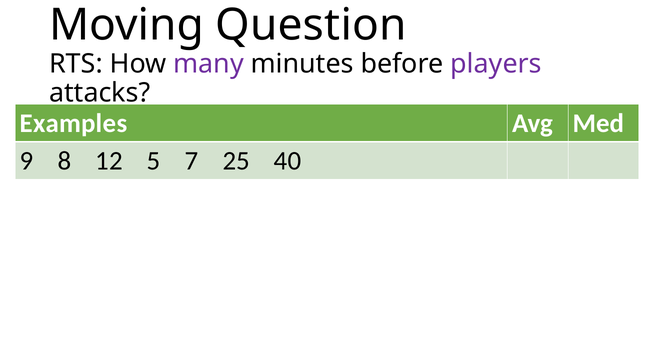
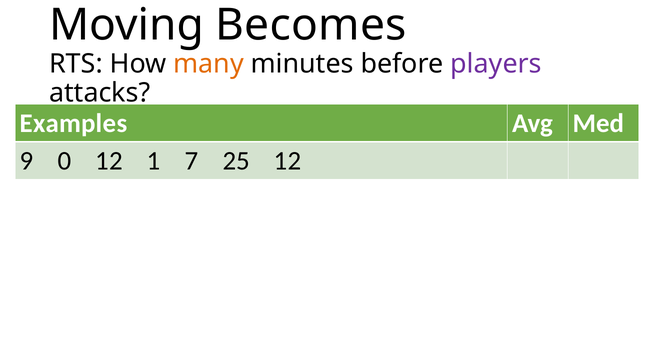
Question: Question -> Becomes (311, 25)
many colour: purple -> orange (209, 64)
8: 8 -> 0 (64, 161)
5: 5 -> 1 (154, 161)
25 40: 40 -> 12 (288, 161)
